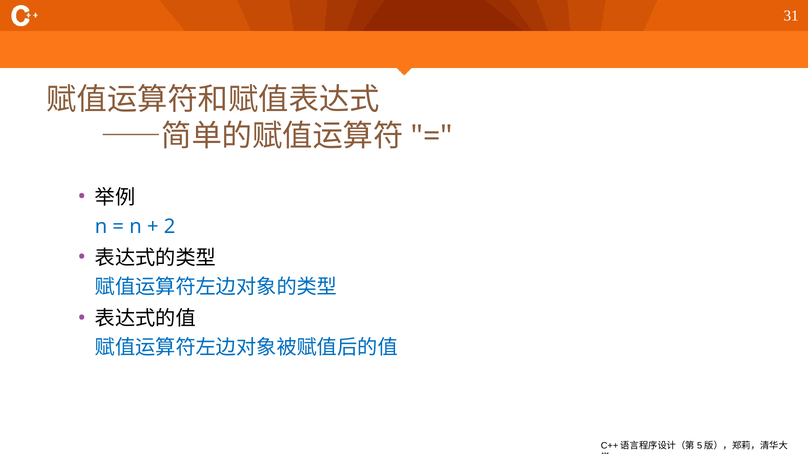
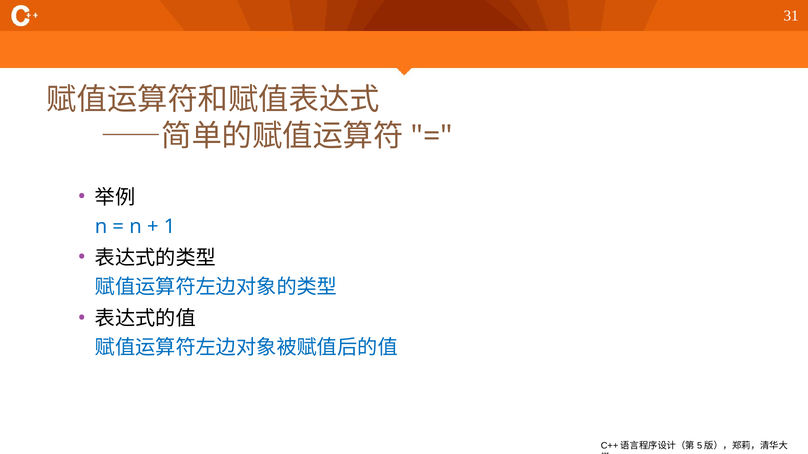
2: 2 -> 1 (170, 227)
